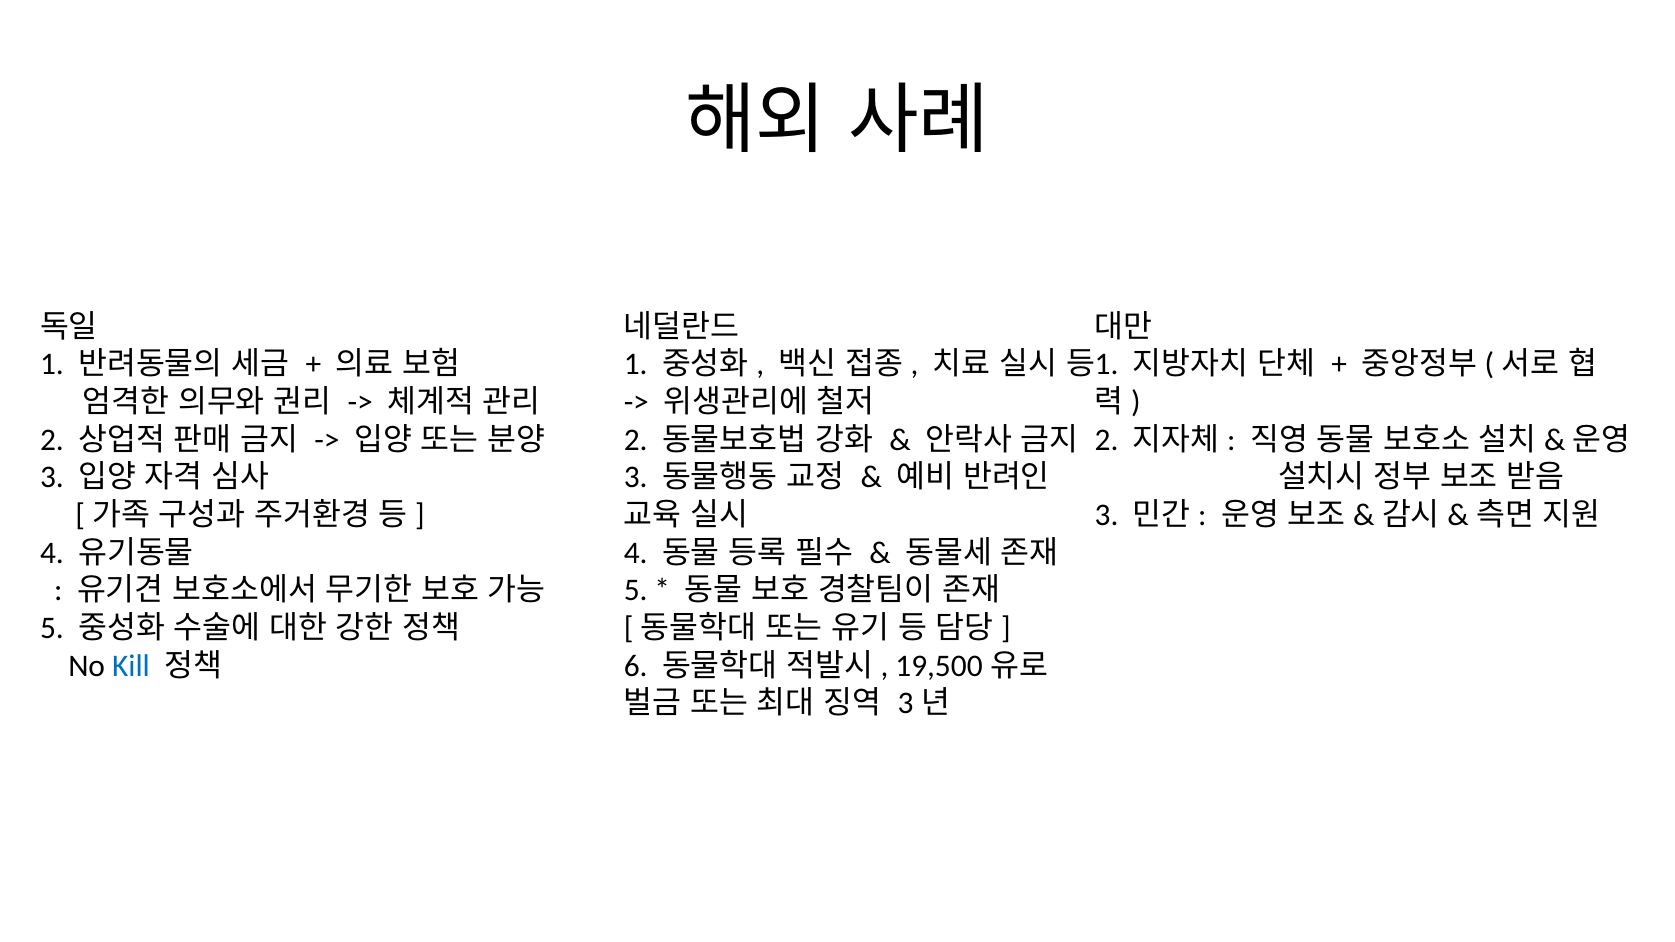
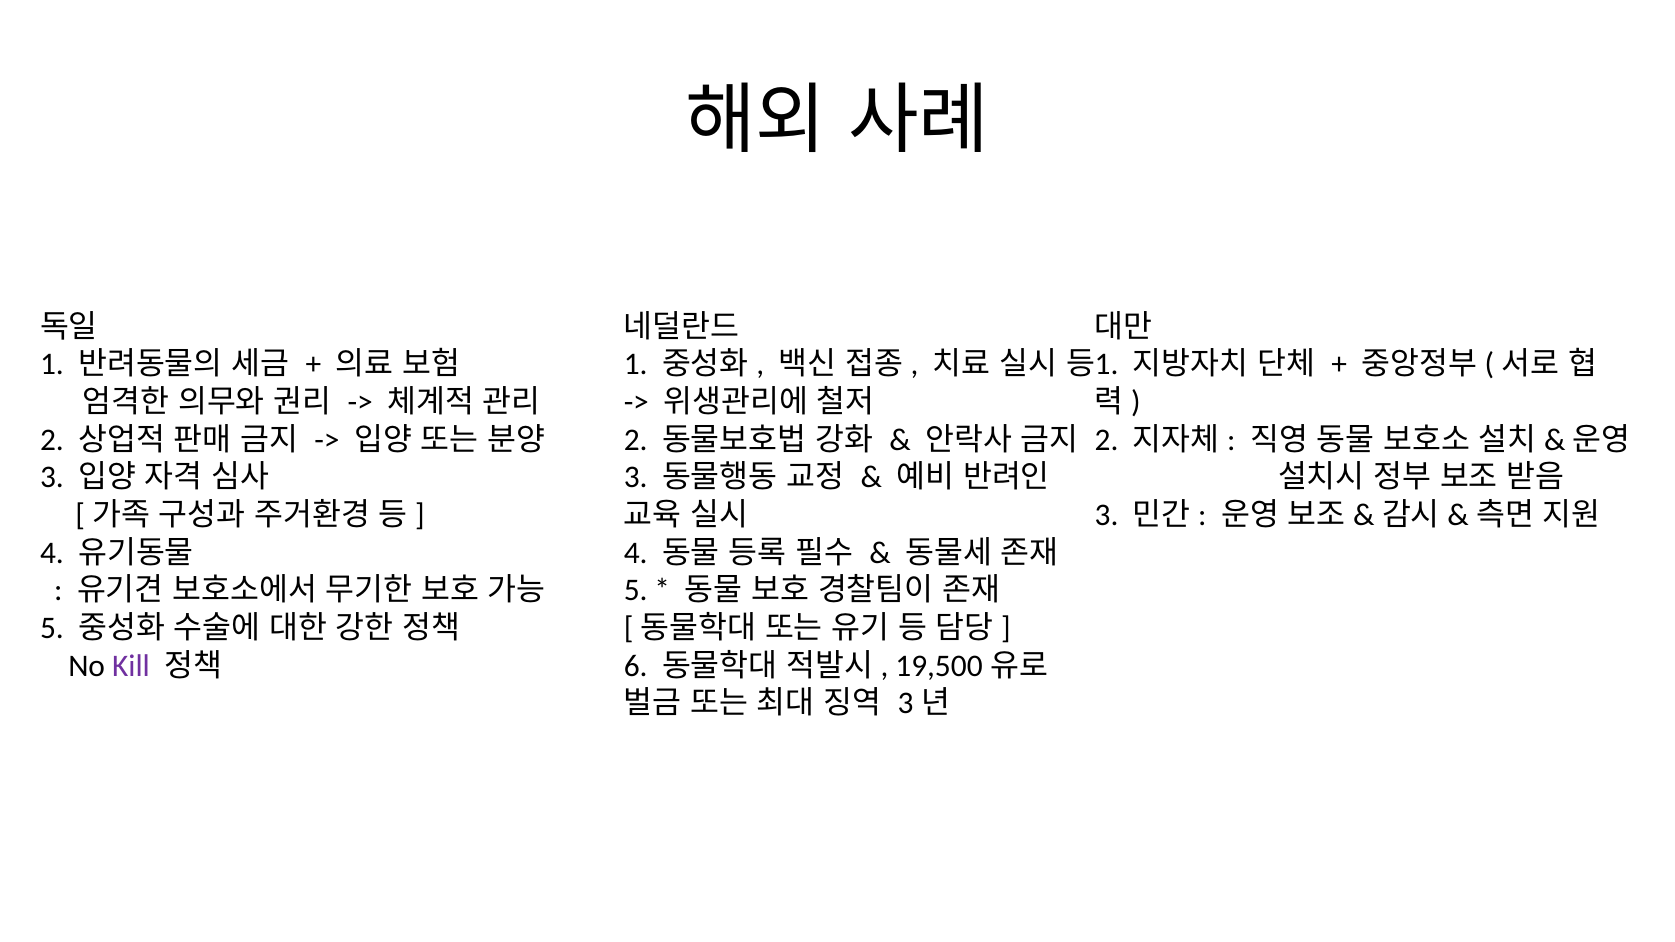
Kill colour: blue -> purple (131, 666)
